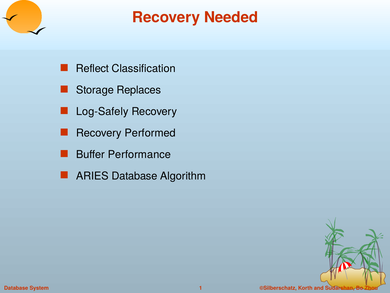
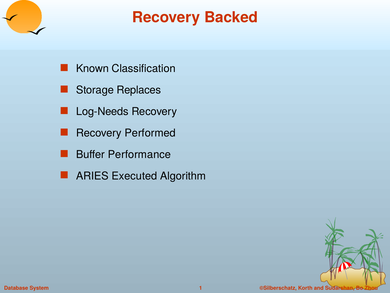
Needed: Needed -> Backed (231, 17)
Reflect: Reflect -> Known (92, 68)
Log-Safely: Log-Safely -> Log-Needs (102, 111)
ARIES Database: Database -> Executed (134, 176)
